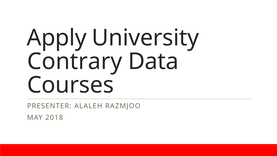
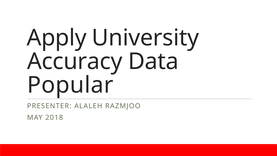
Contrary: Contrary -> Accuracy (75, 61)
Courses: Courses -> Popular (70, 85)
